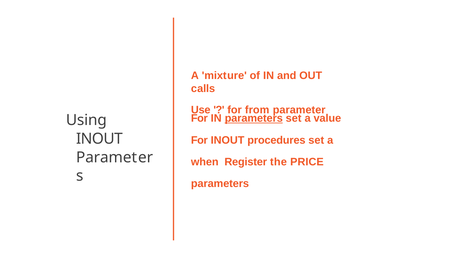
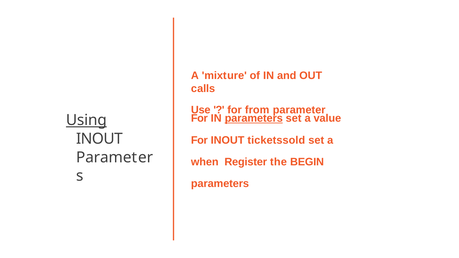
Using underline: none -> present (86, 120)
procedures: procedures -> ticketssold (276, 140)
PRICE: PRICE -> BEGIN (307, 162)
